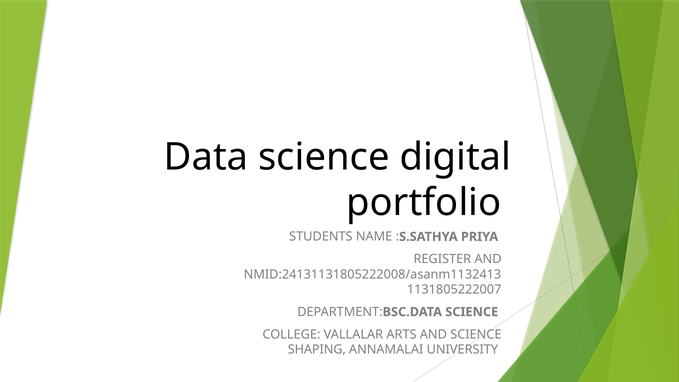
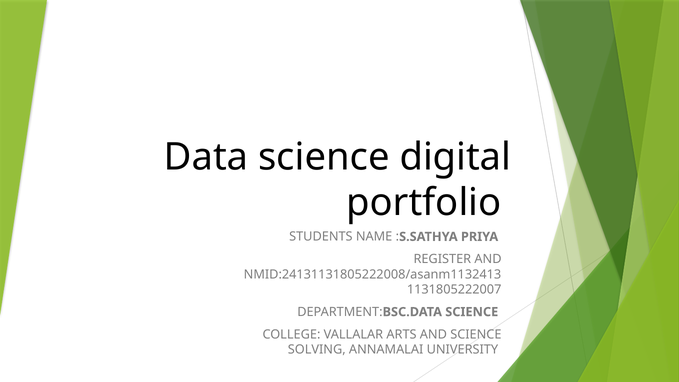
SHAPING: SHAPING -> SOLVING (317, 350)
